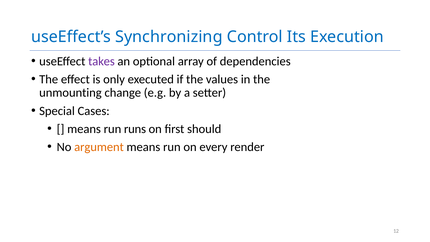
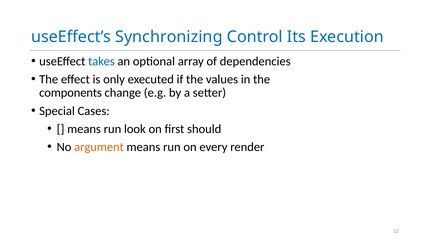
takes colour: purple -> blue (101, 61)
unmounting: unmounting -> components (71, 93)
runs: runs -> look (135, 129)
